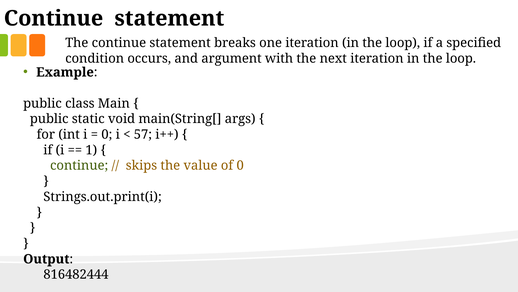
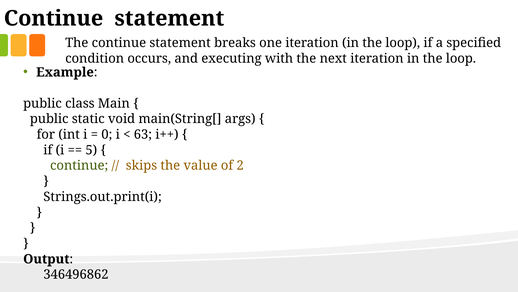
argument: argument -> executing (231, 59)
57: 57 -> 63 (143, 134)
1: 1 -> 5 (91, 150)
of 0: 0 -> 2 (240, 165)
816482444: 816482444 -> 346496862 (76, 274)
